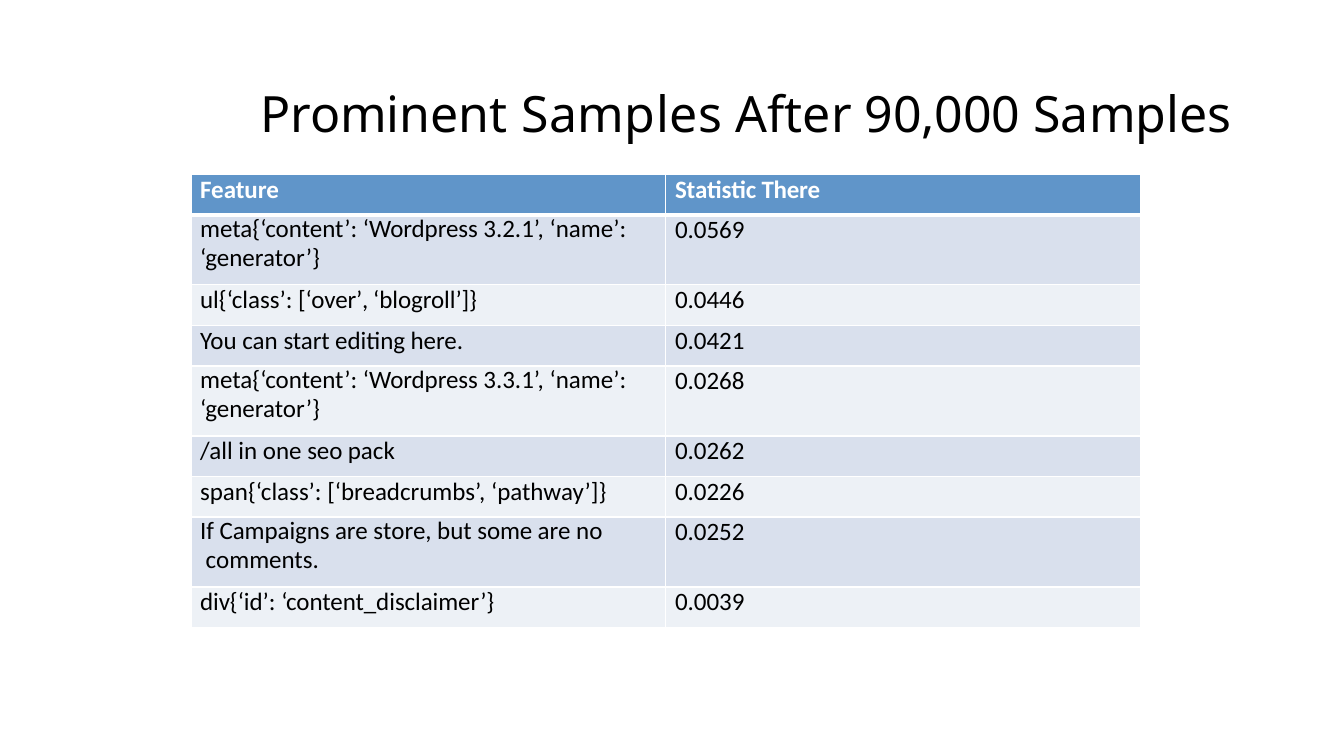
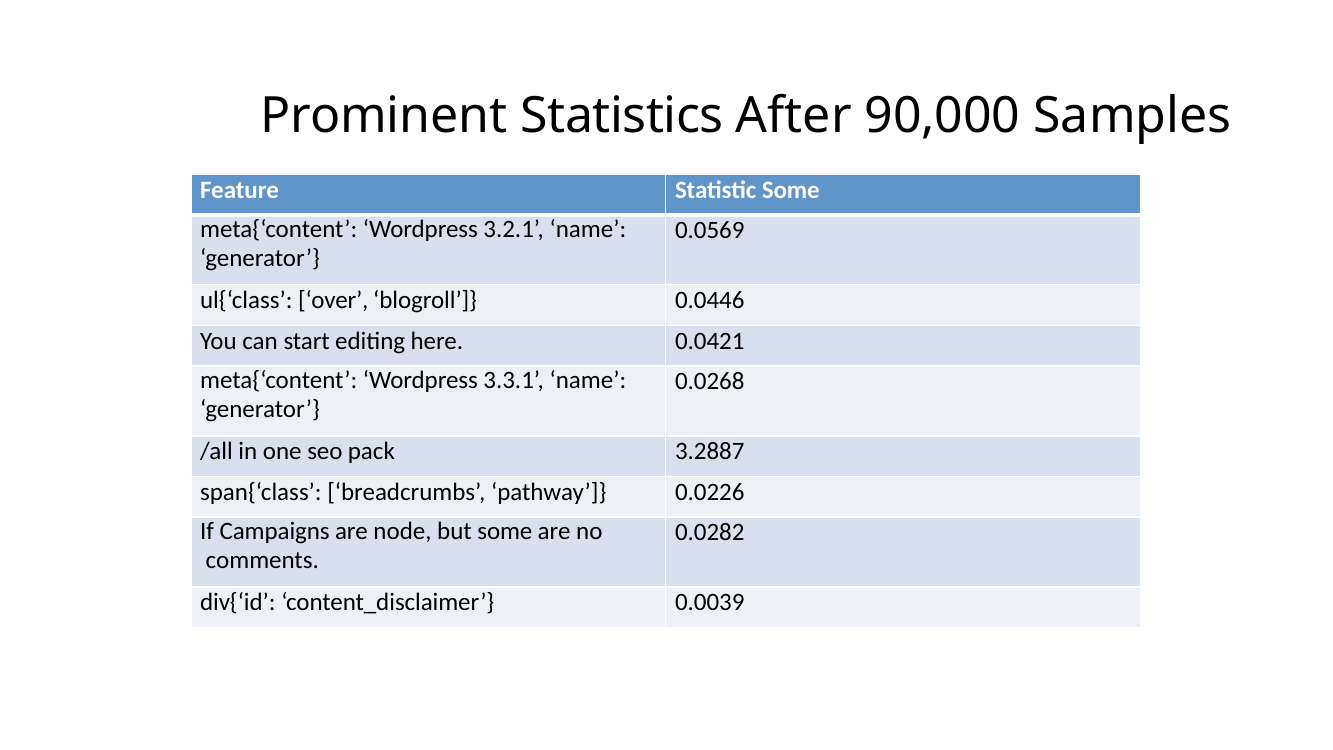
Prominent Samples: Samples -> Statistics (622, 116)
Statistic There: There -> Some (791, 190)
0.0262: 0.0262 -> 3.2887 (710, 451)
store: store -> node (403, 531)
0.0252: 0.0252 -> 0.0282 (710, 532)
